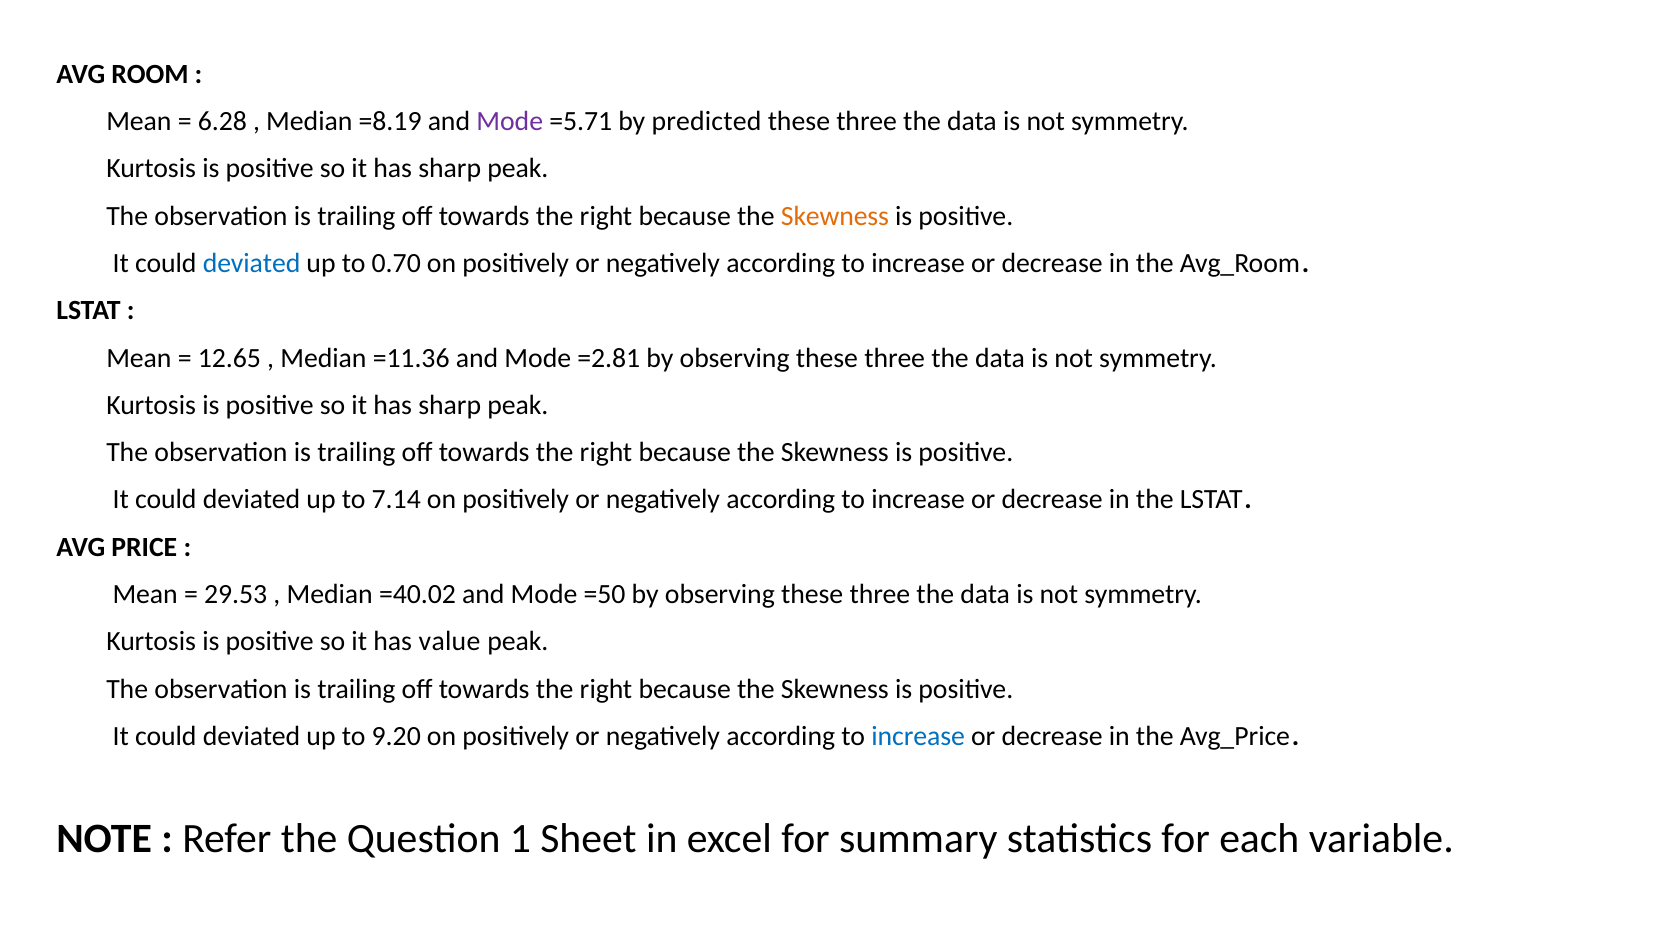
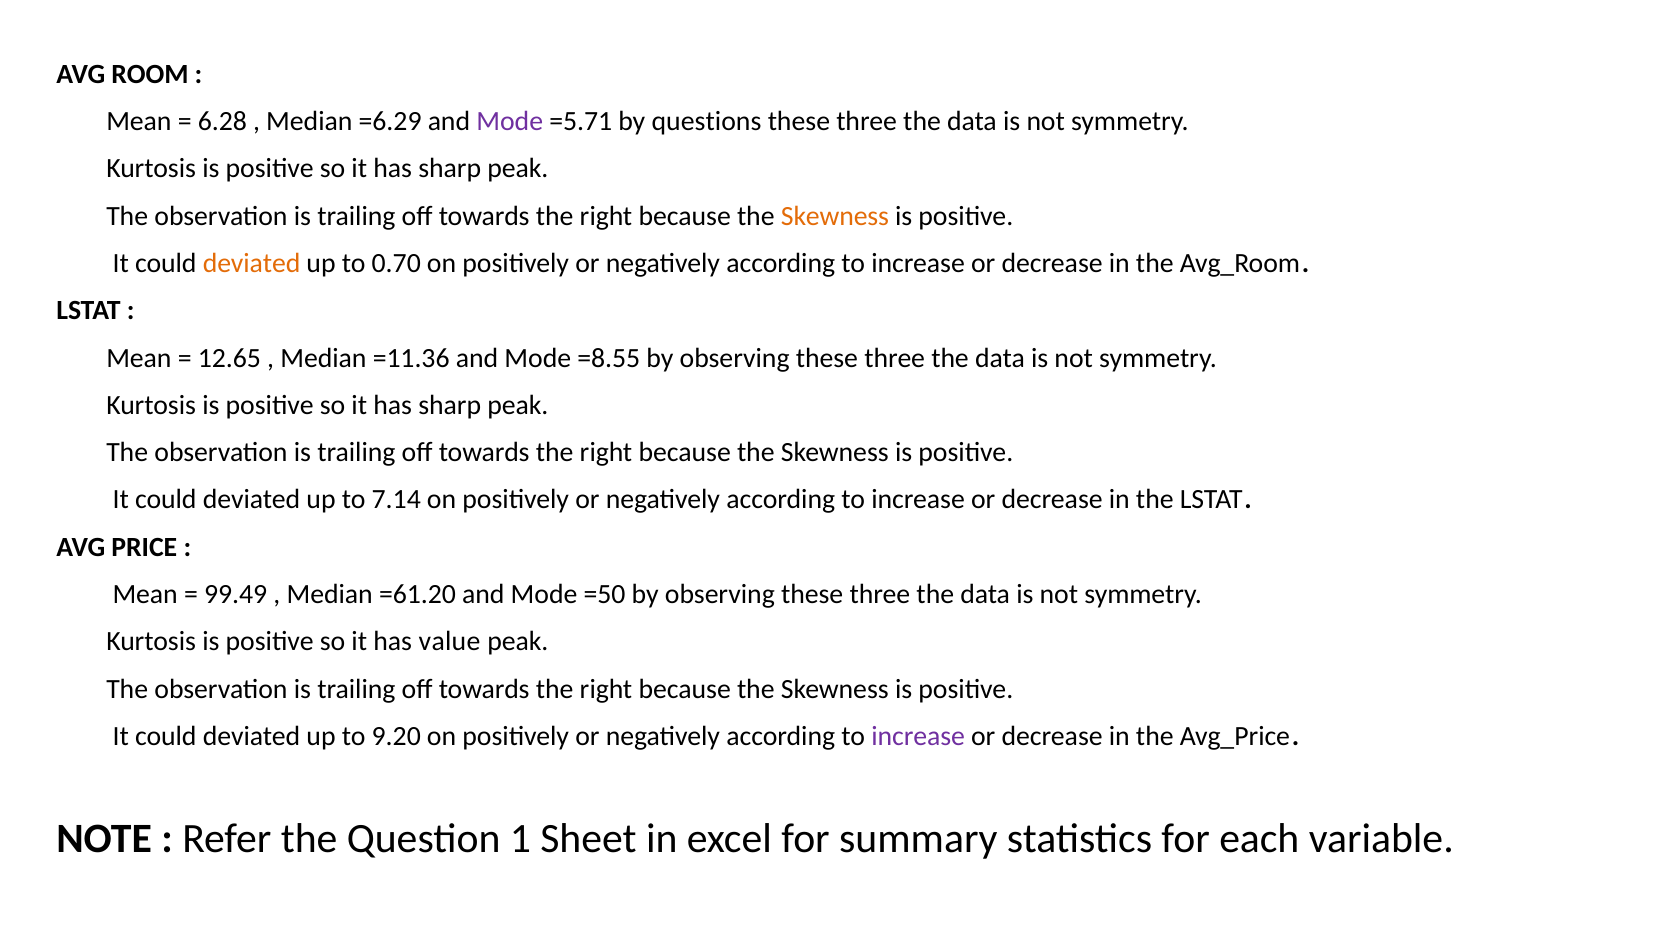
=8.19: =8.19 -> =6.29 (390, 121)
predicted: predicted -> questions (707, 121)
deviated colour: blue -> orange (252, 263)
=2.81: =2.81 -> =8.55 (609, 358)
29.53: 29.53 -> 99.49 (236, 595)
=40.02: =40.02 -> =61.20 (417, 595)
increase colour: blue -> purple (918, 737)
